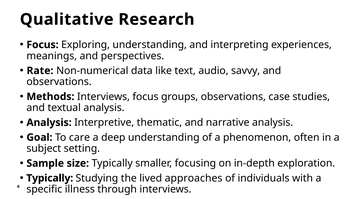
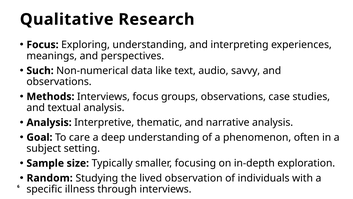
Rate: Rate -> Such (40, 71)
Typically: Typically -> Random (50, 178)
approaches: approaches -> observation (194, 178)
